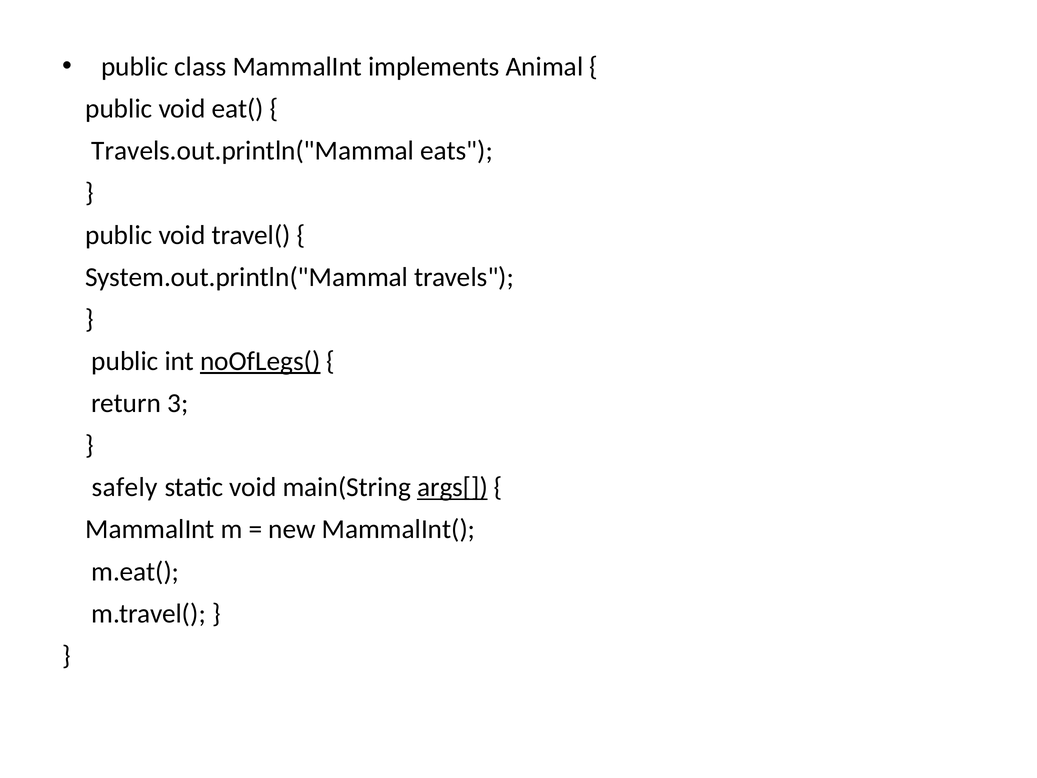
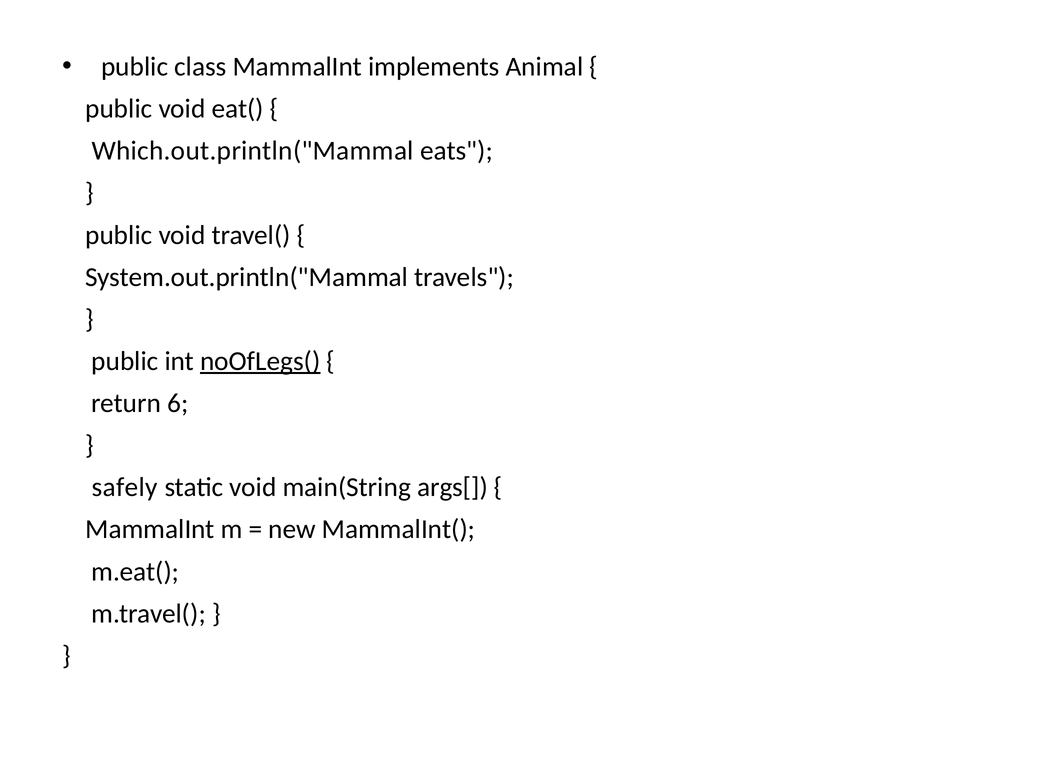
Travels.out.println("Mammal: Travels.out.println("Mammal -> Which.out.println("Mammal (253, 151)
3: 3 -> 6 (178, 403)
args[ underline: present -> none (452, 487)
